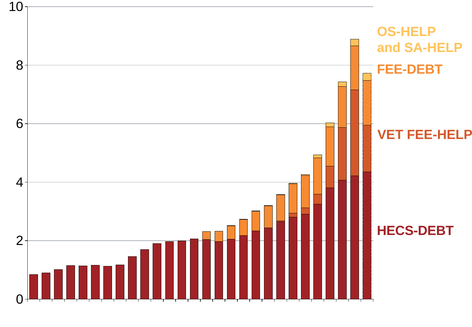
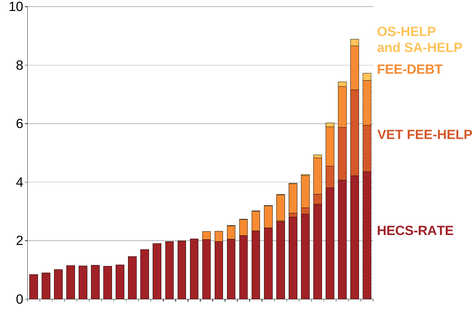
HECS-DEBT: HECS-DEBT -> HECS-RATE (415, 231)
